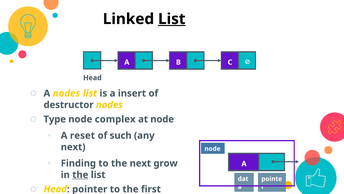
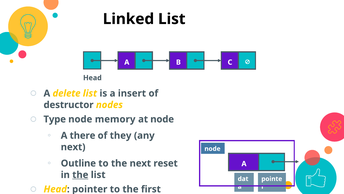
List underline: present -> none (172, 19)
A nodes: nodes -> delete (67, 93)
complex: complex -> memory (115, 119)
reset: reset -> there (83, 135)
such: such -> they (121, 135)
Finding: Finding -> Outline (78, 163)
grow: grow -> reset (166, 163)
